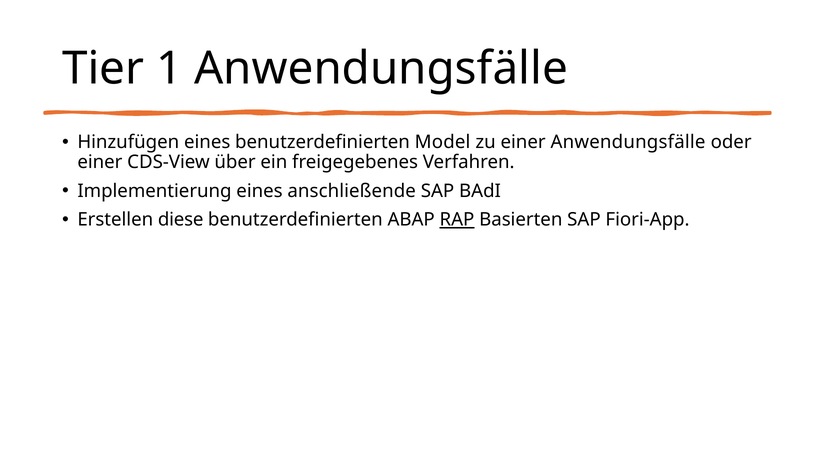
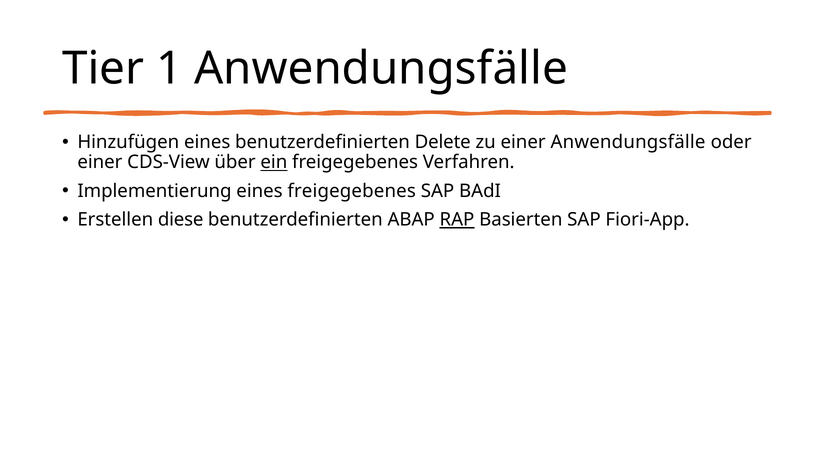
Model: Model -> Delete (443, 142)
ein underline: none -> present (274, 162)
eines anschließende: anschließende -> freigegebenes (352, 191)
